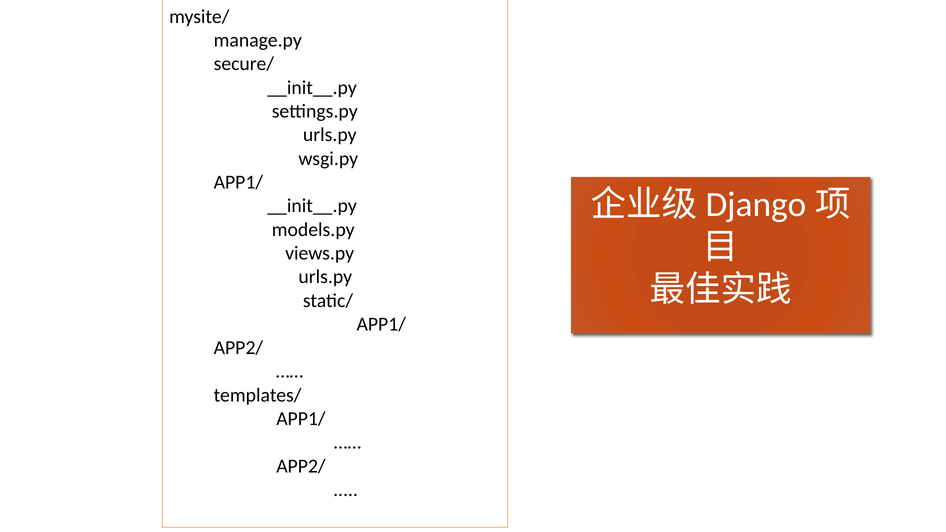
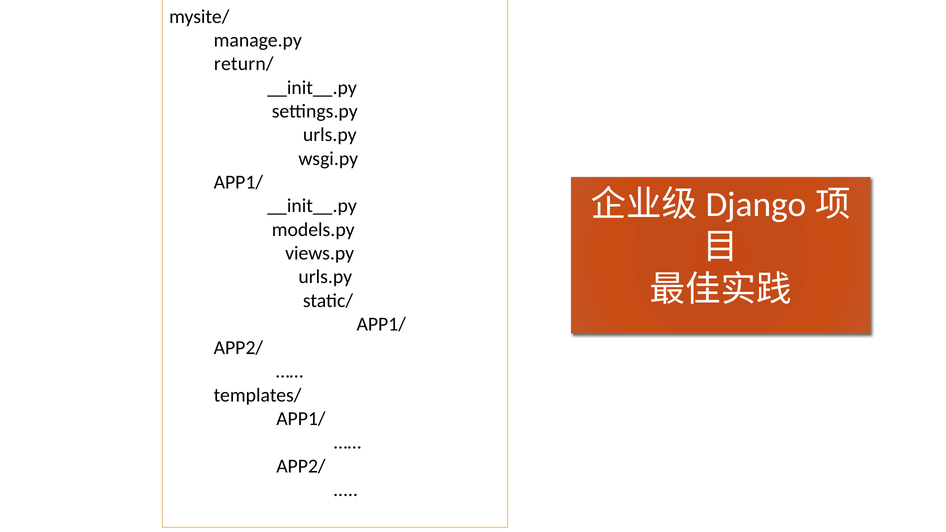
secure/: secure/ -> return/ (244, 64)
